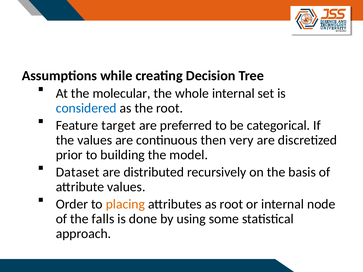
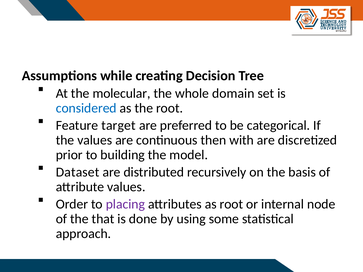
whole internal: internal -> domain (233, 93)
very: very -> with (242, 140)
placing colour: orange -> purple (125, 204)
falls: falls -> that (103, 219)
